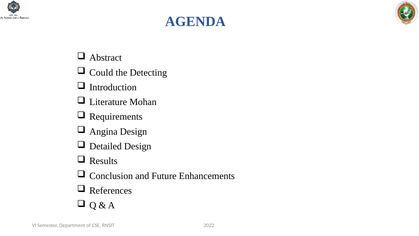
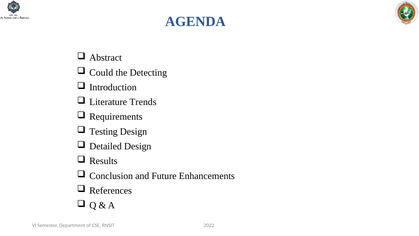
Mohan: Mohan -> Trends (143, 102)
Angina: Angina -> Testing (103, 131)
